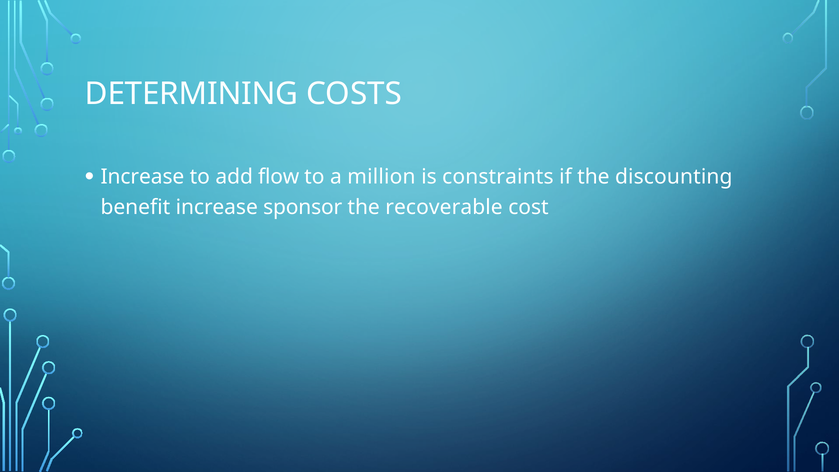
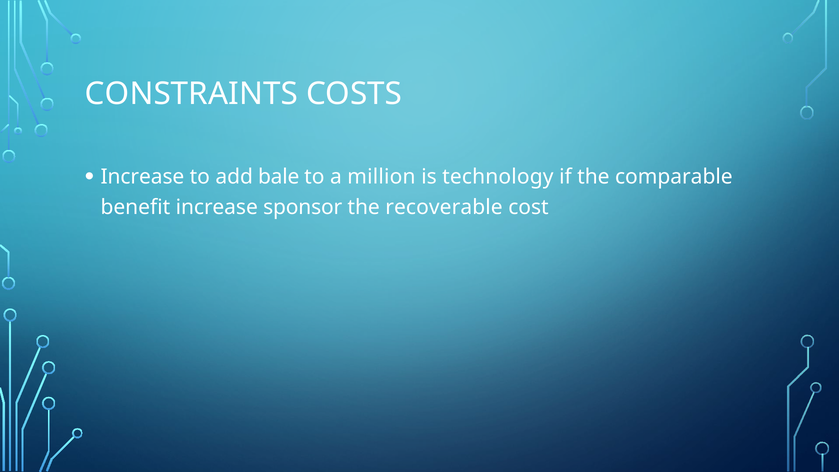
DETERMINING: DETERMINING -> CONSTRAINTS (191, 94)
flow: flow -> bale (279, 177)
constraints: constraints -> technology (498, 177)
discounting: discounting -> comparable (674, 177)
